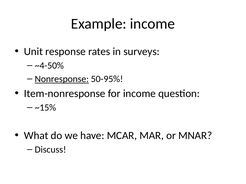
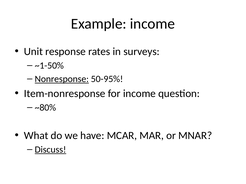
~4-50%: ~4-50% -> ~1-50% (49, 66)
~15%: ~15% -> ~80% (45, 108)
Discuss underline: none -> present (50, 150)
